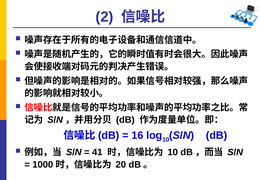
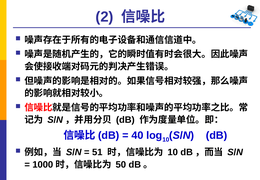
16: 16 -> 40 (137, 135)
41: 41 -> 51 (97, 152)
20: 20 -> 50 (121, 165)
